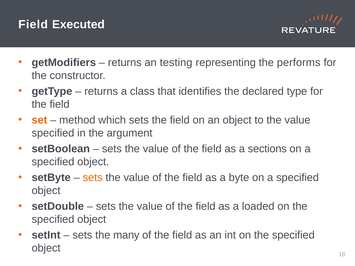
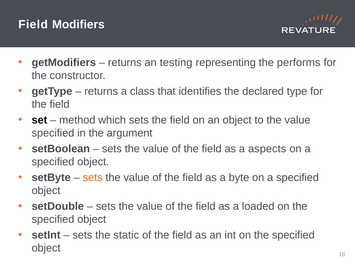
Executed: Executed -> Modifiers (78, 24)
set colour: orange -> black (39, 120)
sections: sections -> aspects (267, 149)
many: many -> static (126, 235)
